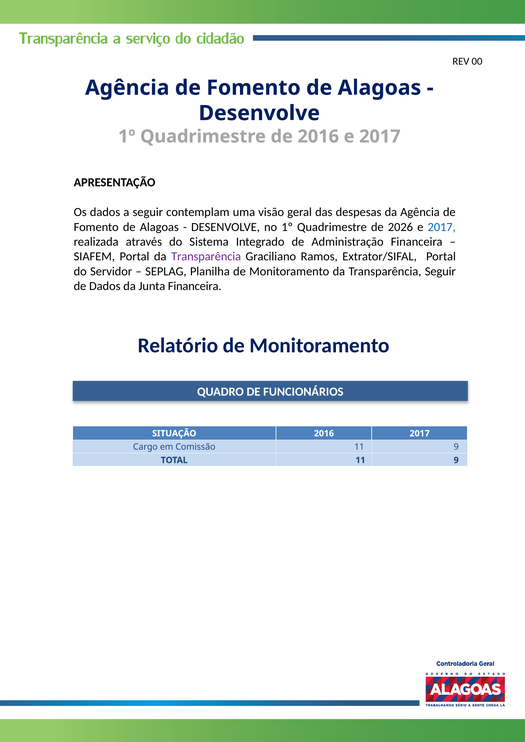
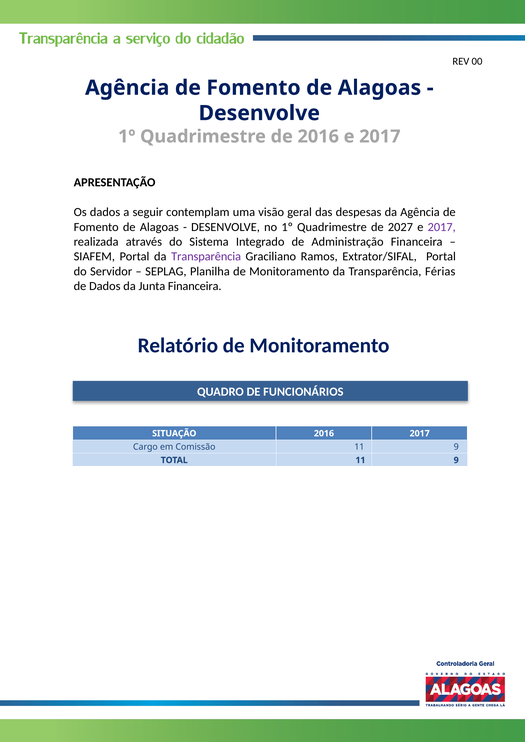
2026: 2026 -> 2027 (400, 227)
2017 colour: blue -> purple (442, 227)
Transparência Seguir: Seguir -> Férias (440, 272)
